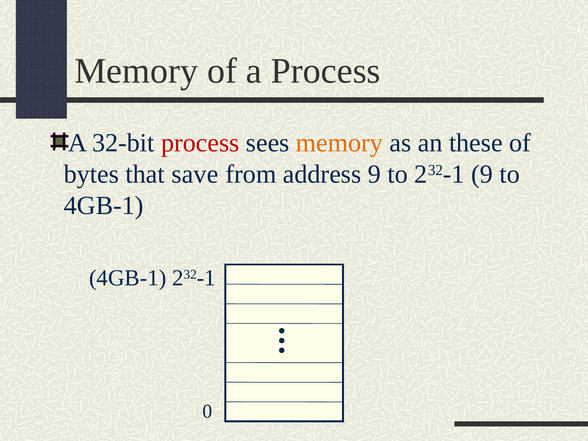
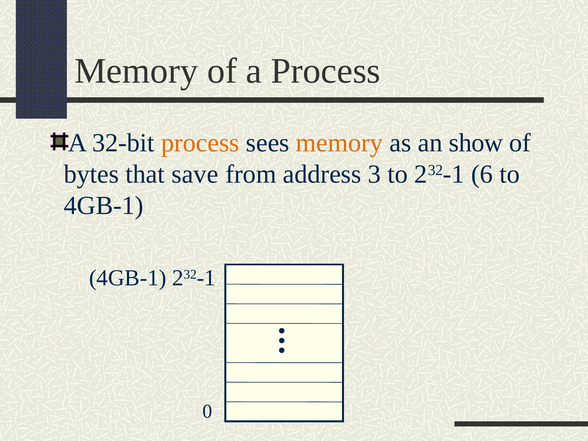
process colour: red -> orange (200, 143)
these: these -> show (476, 143)
address 9: 9 -> 3 (374, 174)
232-1 9: 9 -> 6 (482, 174)
